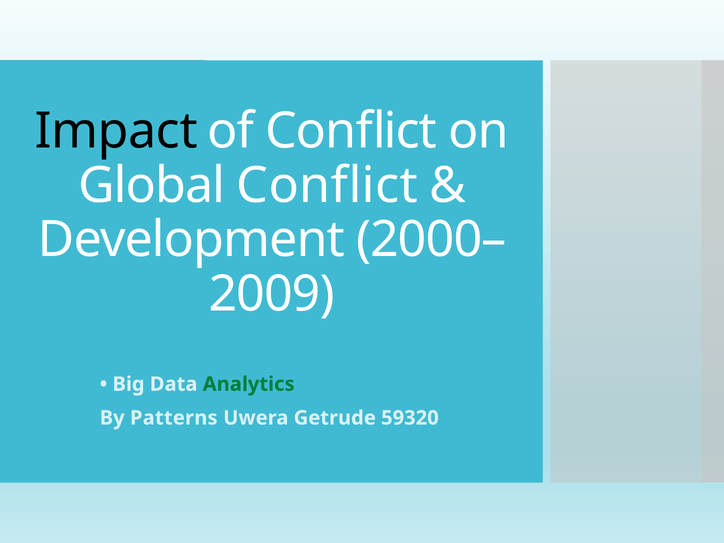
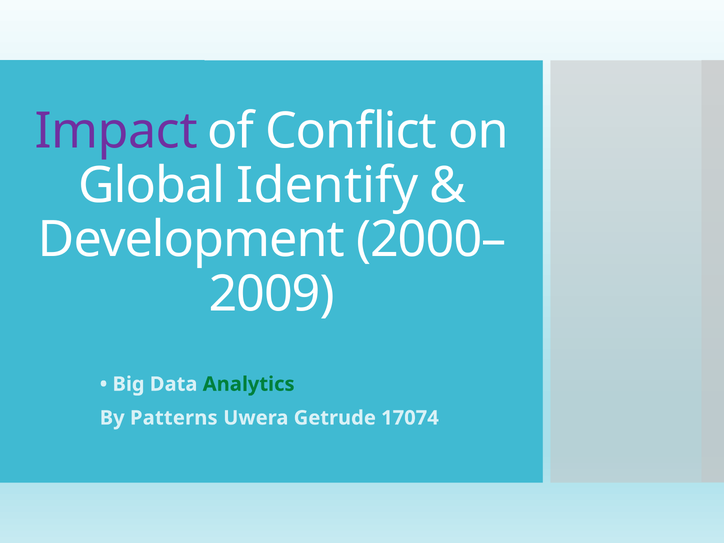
Impact colour: black -> purple (116, 131)
Global Conflict: Conflict -> Identify (327, 186)
59320: 59320 -> 17074 (410, 418)
